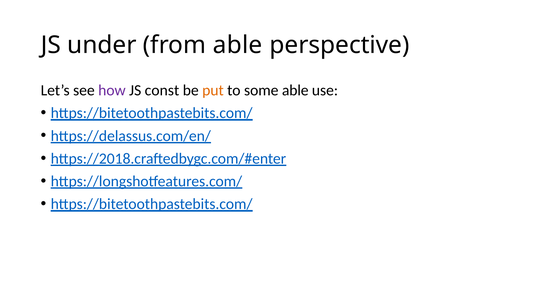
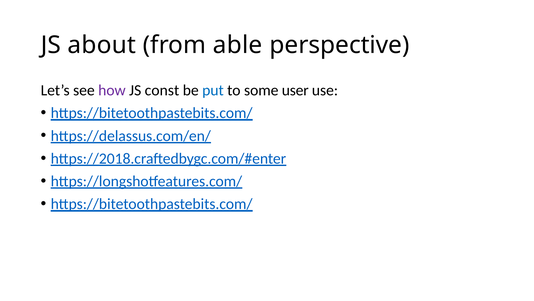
under: under -> about (102, 45)
put colour: orange -> blue (213, 90)
some able: able -> user (295, 90)
